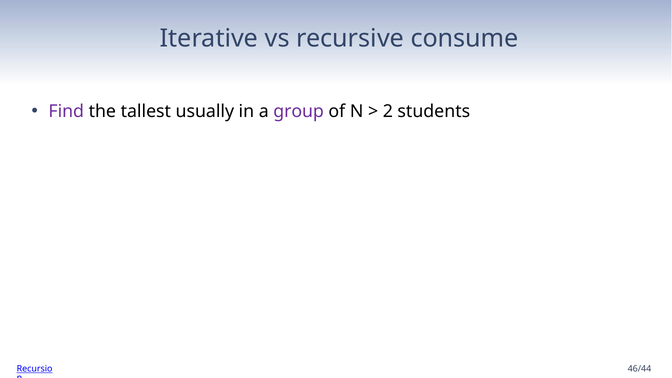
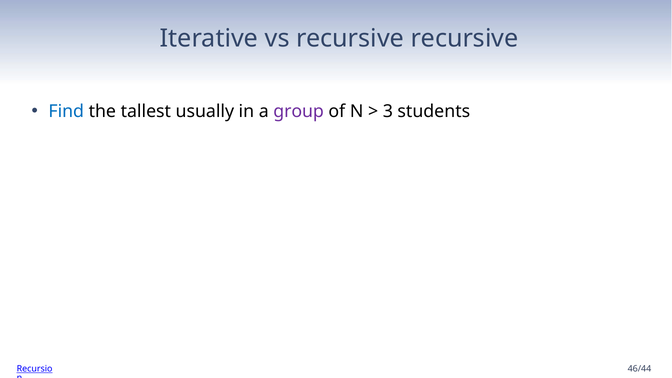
recursive consume: consume -> recursive (464, 38)
Find colour: purple -> blue (66, 111)
2: 2 -> 3 (388, 111)
